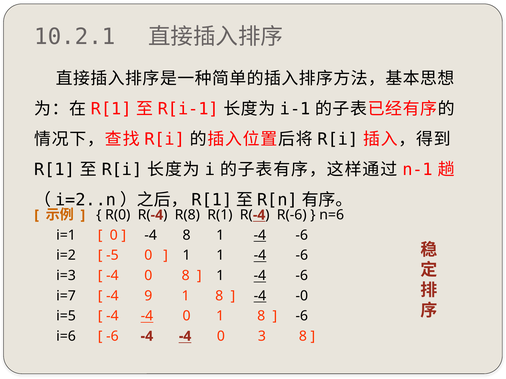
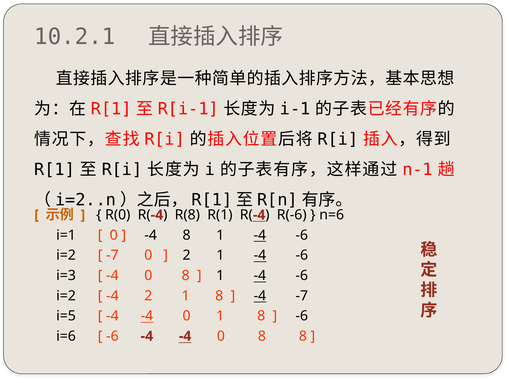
-5: -5 -> -7 (112, 256)
1: 1 -> 2 (187, 256)
i=7: i=7 -> i=2 (66, 296)
-4 9: 9 -> 2 (148, 296)
-4 -0: -0 -> -7 (302, 296)
-4 -4 0 3: 3 -> 8 (262, 337)
